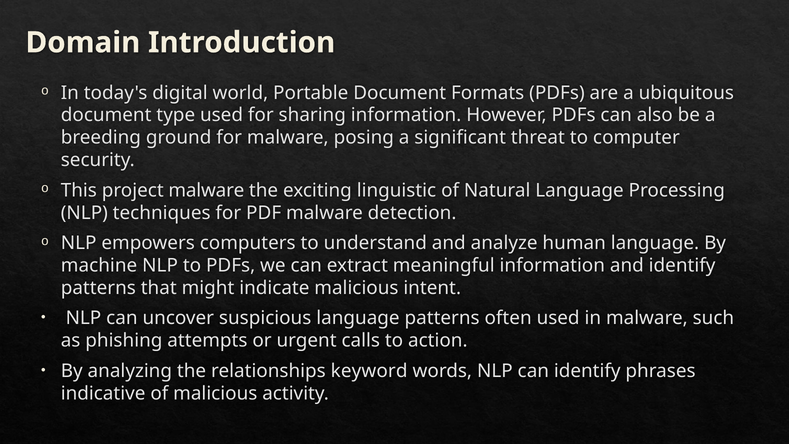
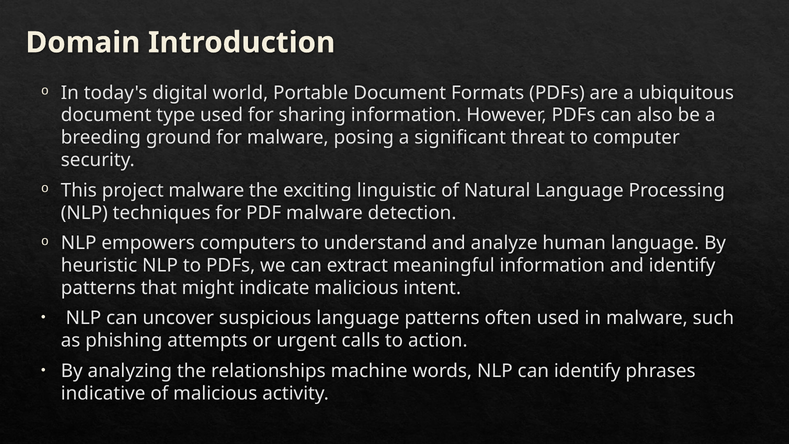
machine: machine -> heuristic (99, 265)
keyword: keyword -> machine (369, 371)
